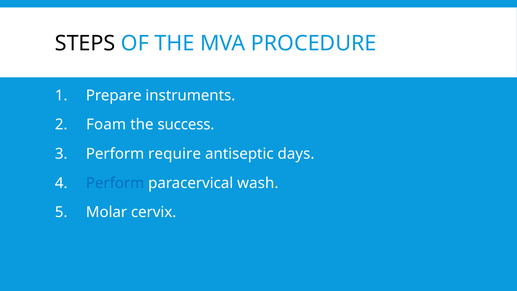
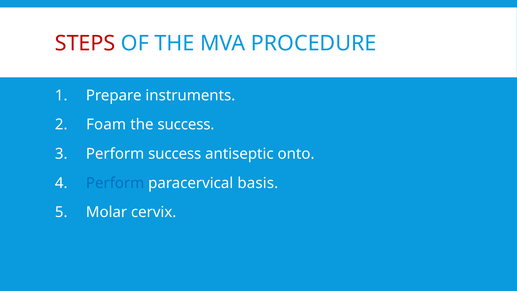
STEPS colour: black -> red (85, 44)
Perform require: require -> success (175, 154)
days: days -> onto (296, 154)
wash: wash -> basis (258, 183)
